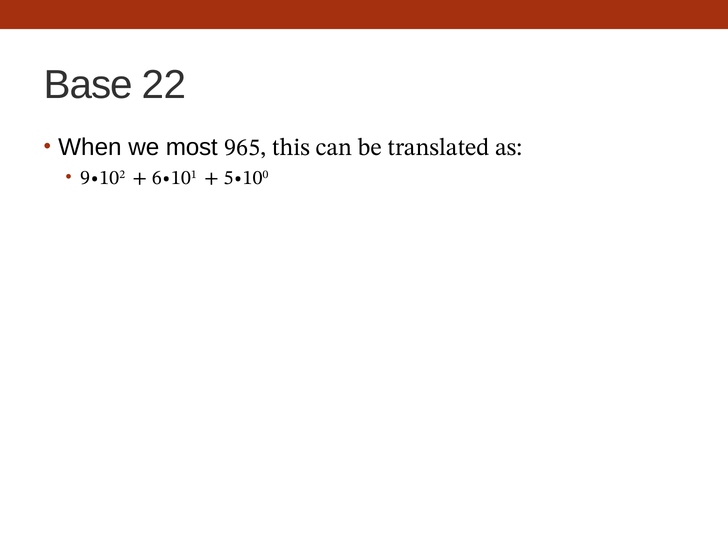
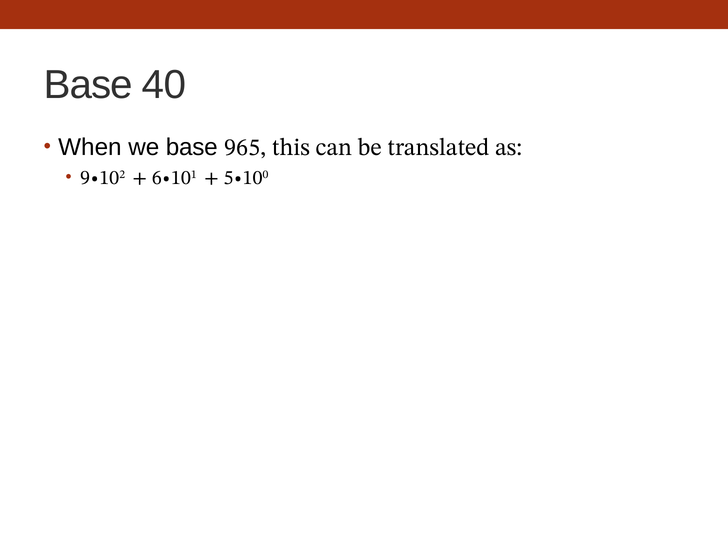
22: 22 -> 40 (164, 85)
we most: most -> base (192, 147)
